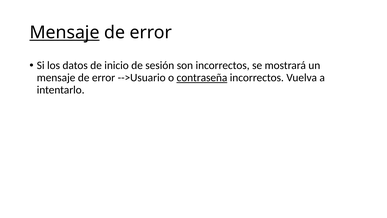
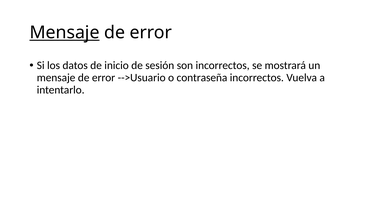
contraseña underline: present -> none (202, 78)
